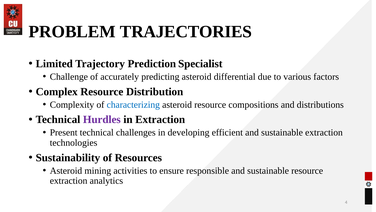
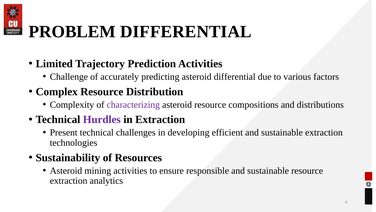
PROBLEM TRAJECTORIES: TRAJECTORIES -> DIFFERENTIAL (186, 32)
Prediction Specialist: Specialist -> Activities (200, 64)
characterizing colour: blue -> purple (133, 104)
